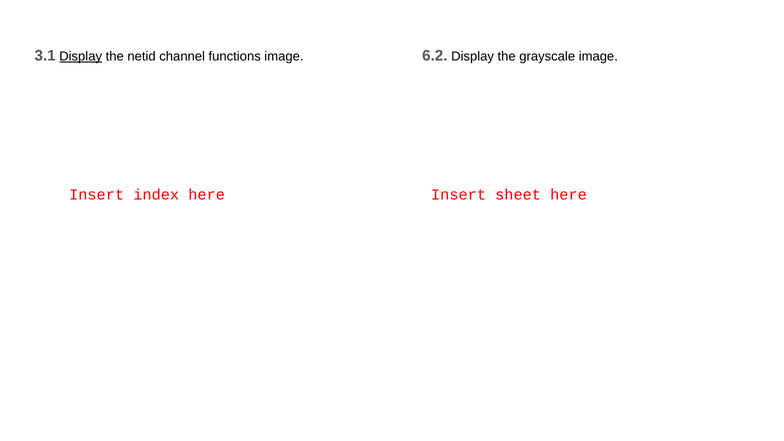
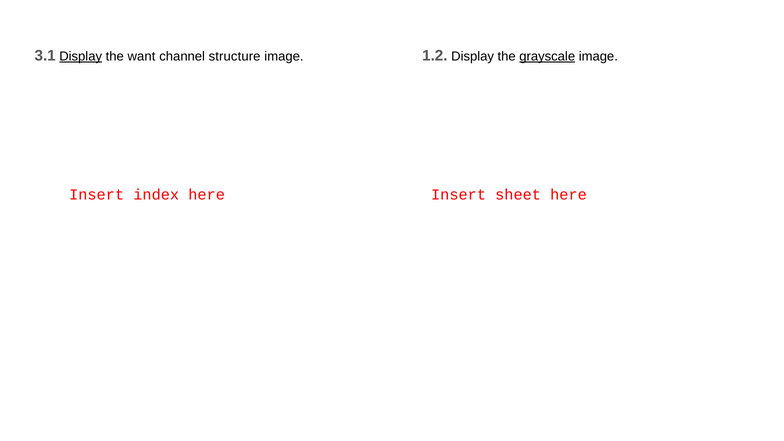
netid: netid -> want (141, 56)
functions: functions -> structure (235, 56)
6.2: 6.2 -> 1.2 (435, 56)
grayscale underline: none -> present (547, 56)
